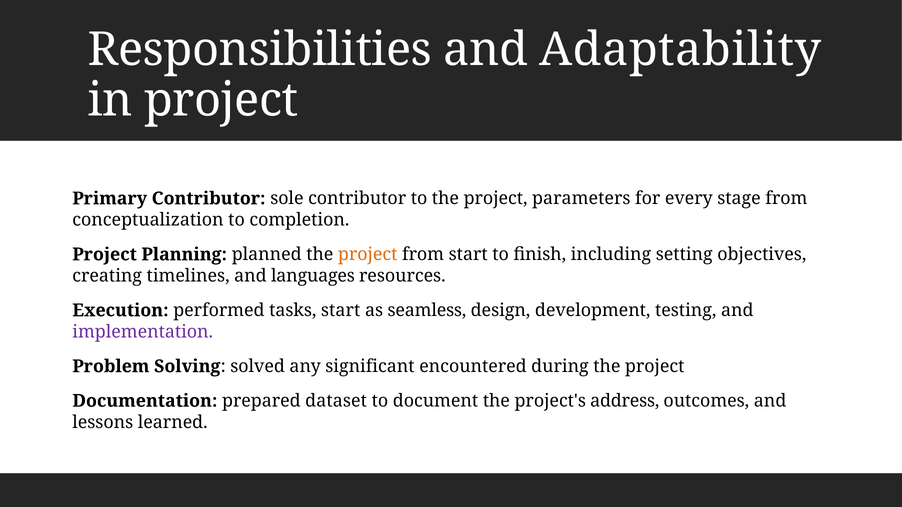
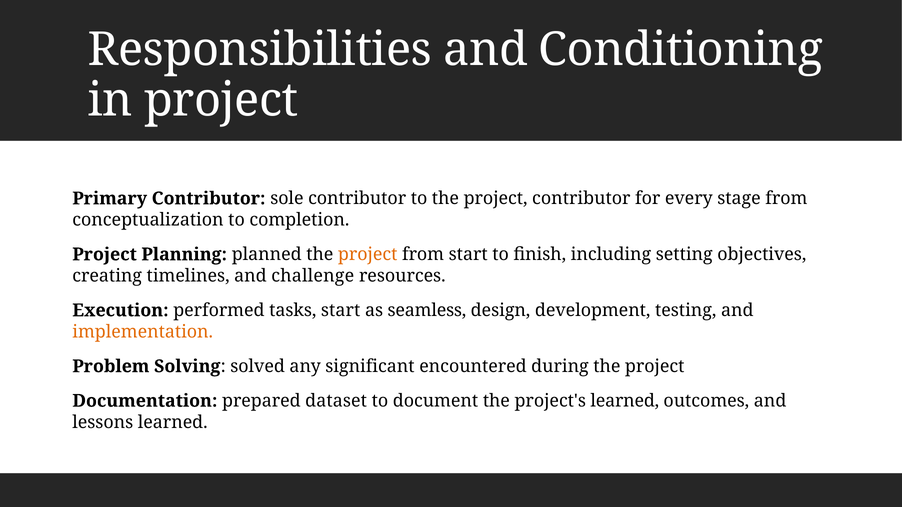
Adaptability: Adaptability -> Conditioning (681, 50)
project parameters: parameters -> contributor (581, 199)
languages: languages -> challenge (313, 276)
implementation colour: purple -> orange (143, 332)
project's address: address -> learned (625, 401)
